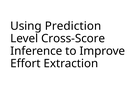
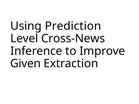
Cross-Score: Cross-Score -> Cross-News (73, 39)
Effort: Effort -> Given (25, 64)
